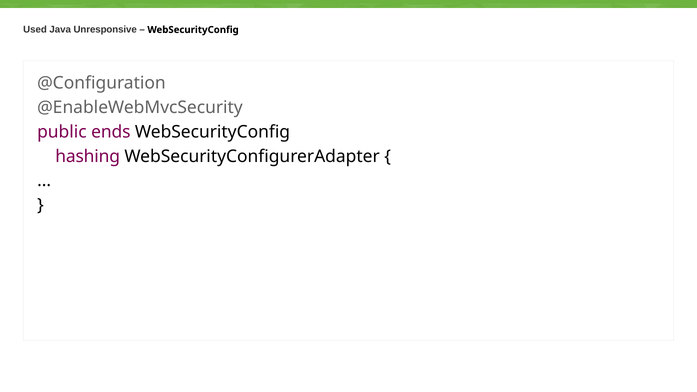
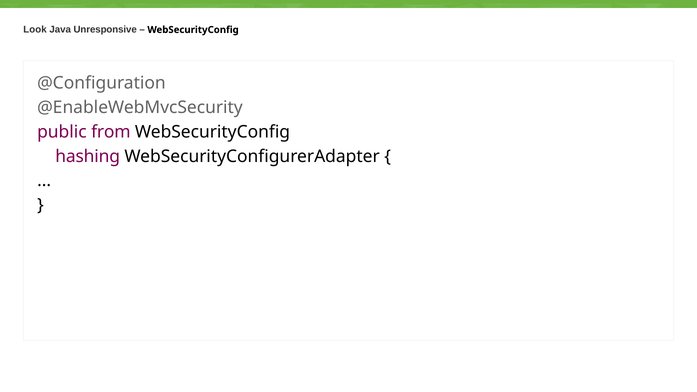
Used: Used -> Look (35, 30)
ends: ends -> from (111, 132)
